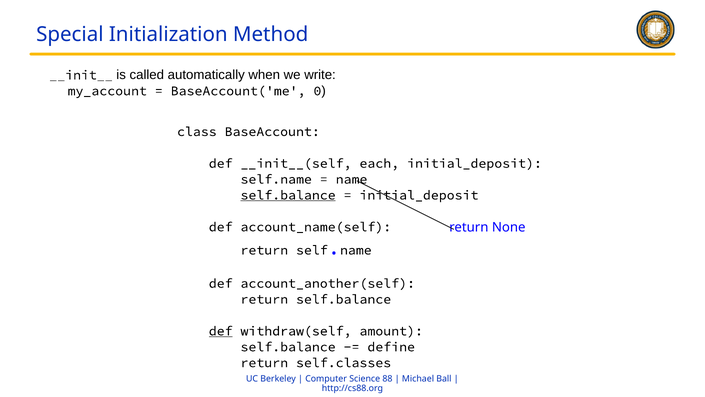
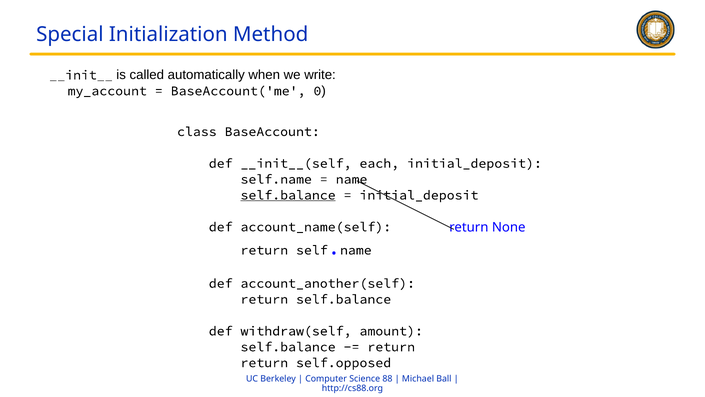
def underline: present -> none (221, 331)
define: define -> return (391, 347)
self.classes: self.classes -> self.opposed (344, 362)
